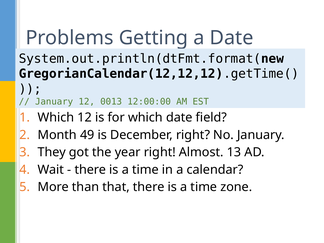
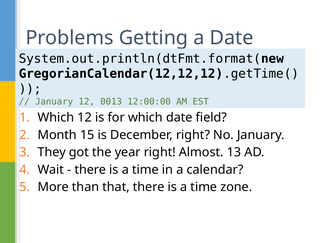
49: 49 -> 15 (87, 135)
